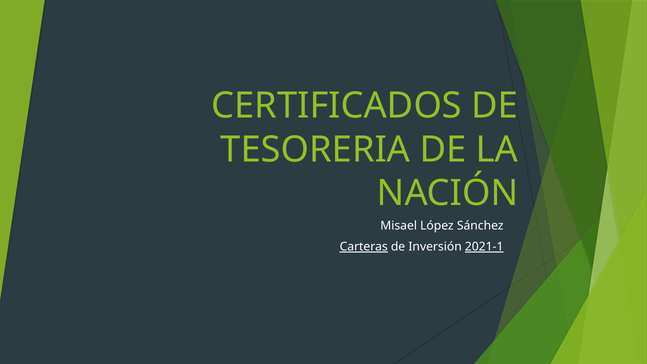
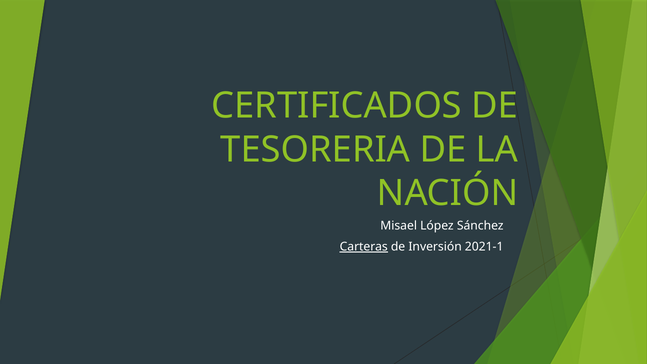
2021-1 underline: present -> none (484, 247)
